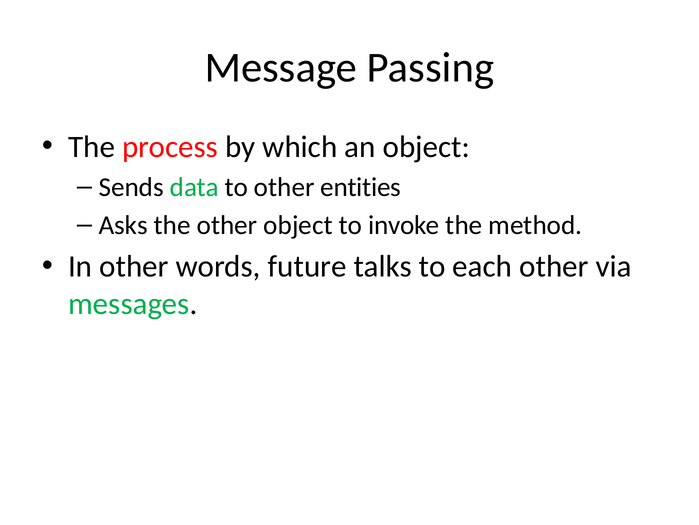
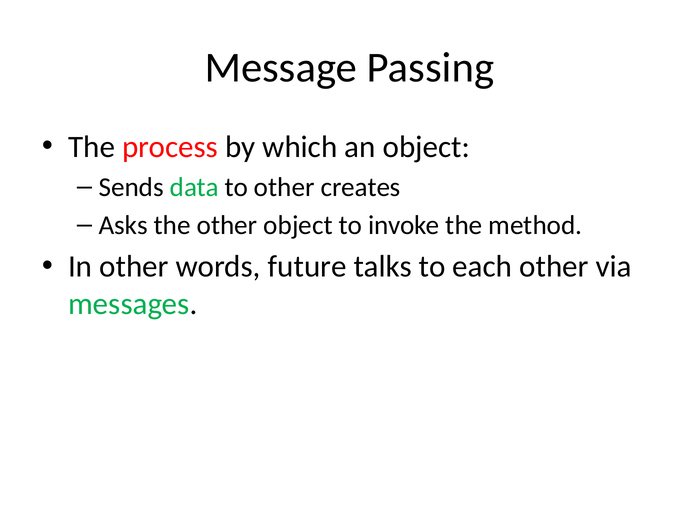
entities: entities -> creates (361, 187)
